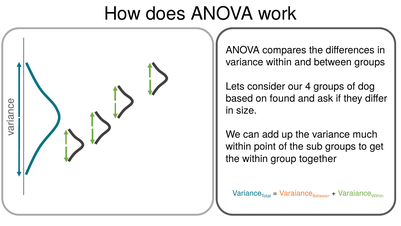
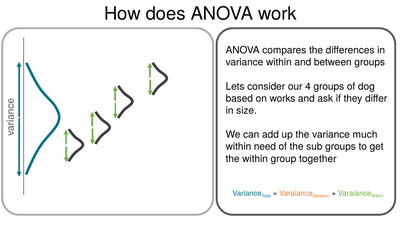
found: found -> works (282, 98)
point: point -> need (265, 146)
